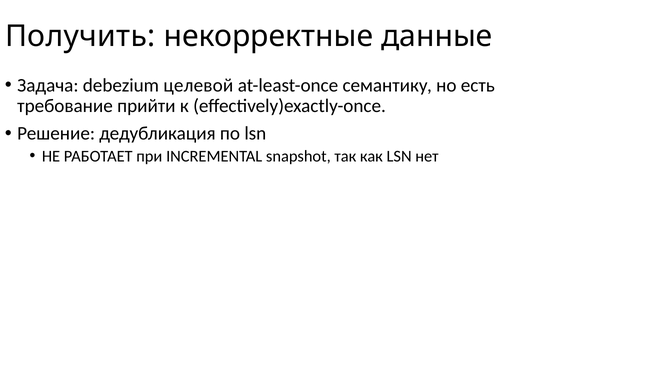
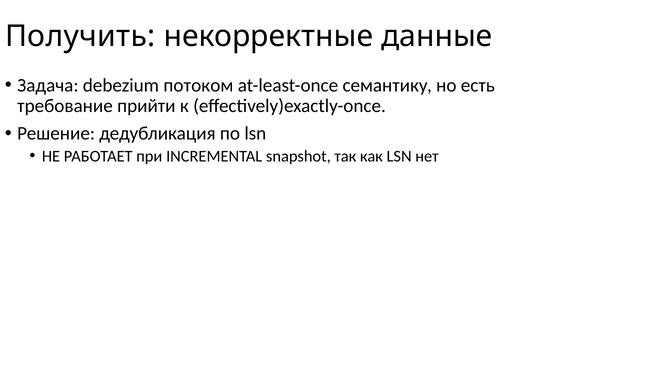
целевой: целевой -> потоком (198, 85)
